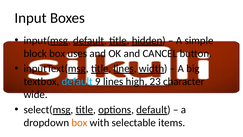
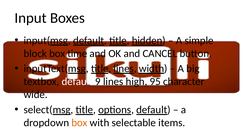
uses: uses -> time (77, 53)
default colour: light blue -> white (77, 81)
23: 23 -> 95 (155, 81)
